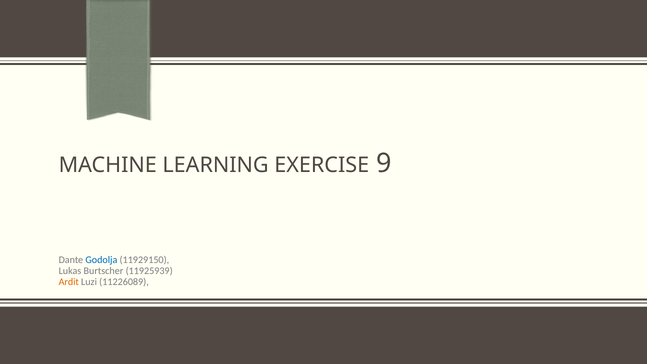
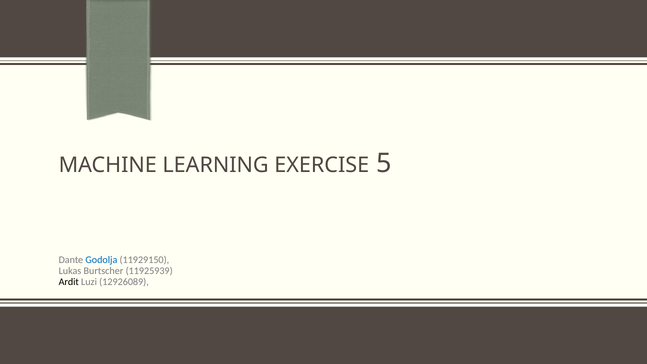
9: 9 -> 5 (384, 163)
Ardit colour: orange -> black (69, 282)
11226089: 11226089 -> 12926089 (124, 282)
